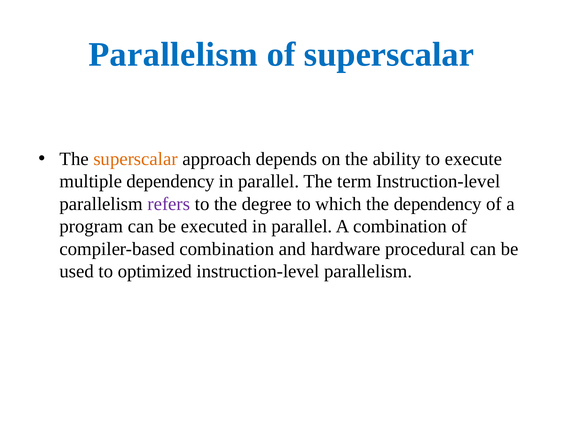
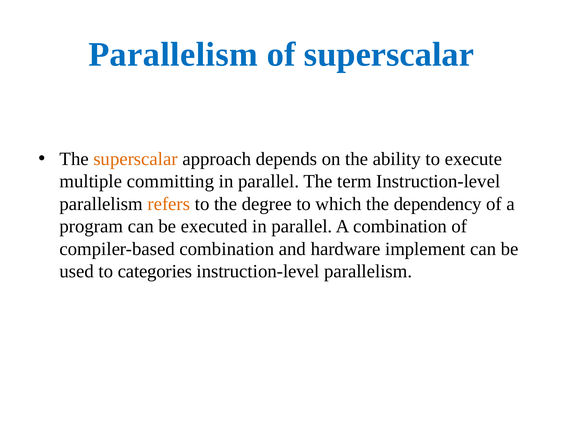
multiple dependency: dependency -> committing (170, 182)
refers colour: purple -> orange (169, 204)
procedural: procedural -> implement (425, 249)
optimized: optimized -> categories (155, 272)
